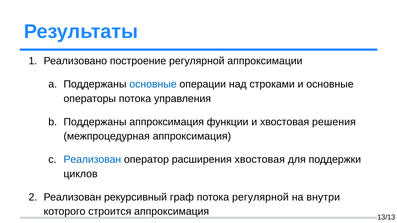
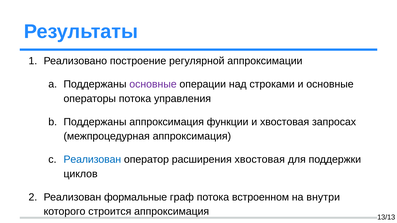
основные colour: blue -> purple (153, 84)
решения: решения -> запросах (334, 122)
рекурсивный: рекурсивный -> формальные (136, 197)
потока регулярной: регулярной -> встроенном (261, 197)
